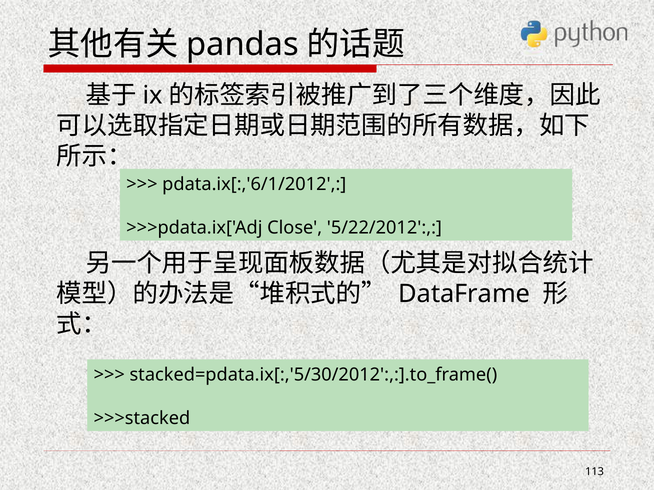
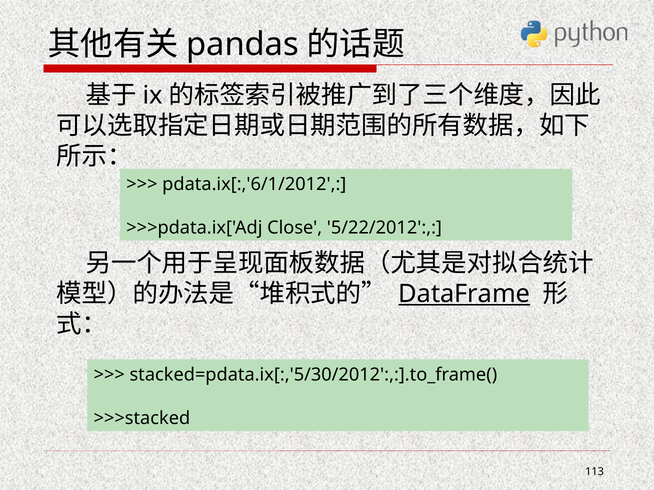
DataFrame underline: none -> present (464, 294)
